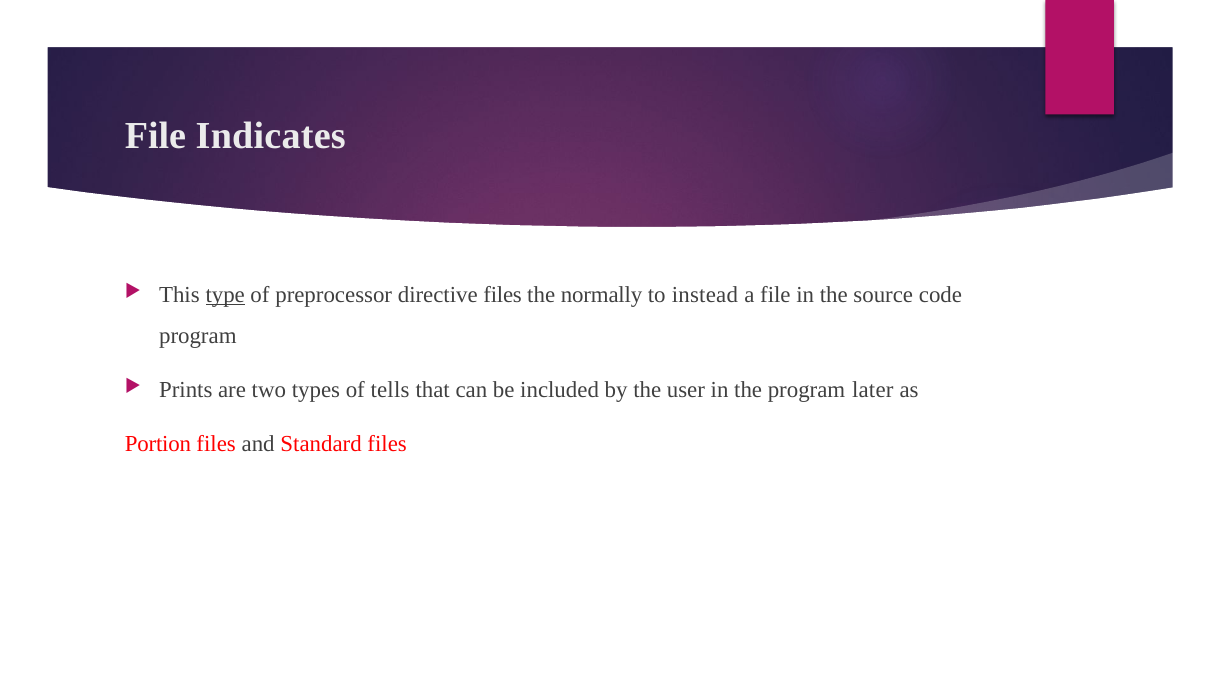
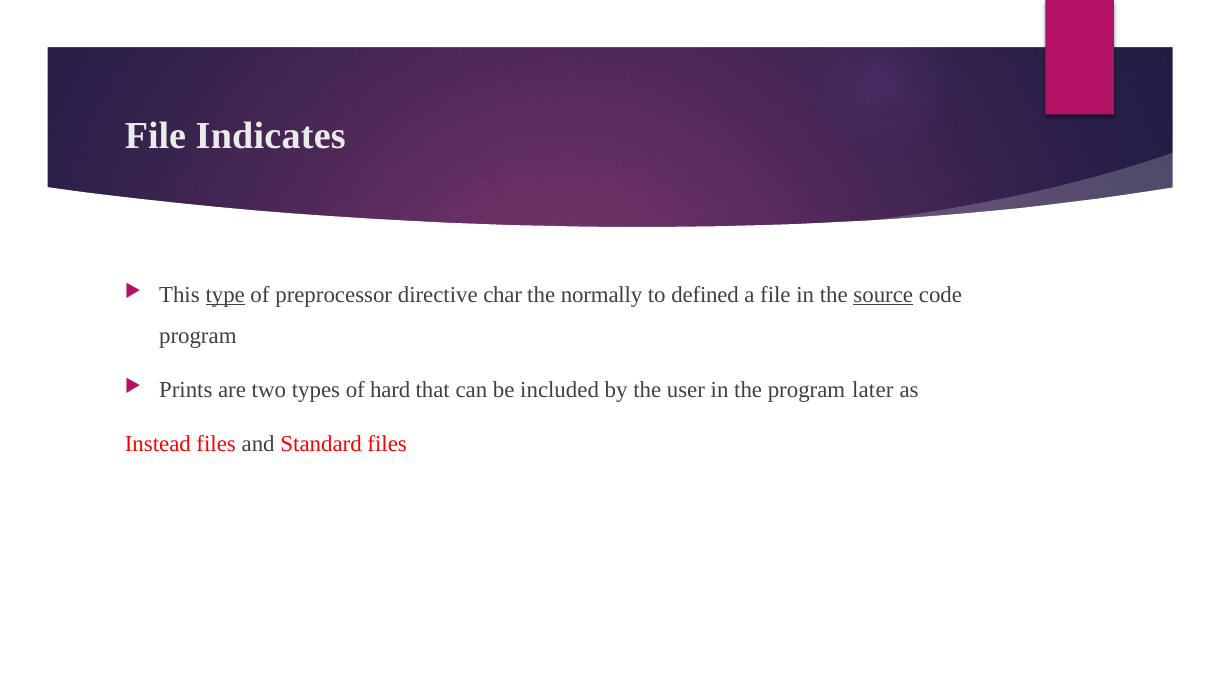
directive files: files -> char (503, 294)
instead: instead -> defined (705, 294)
source underline: none -> present (883, 294)
tells: tells -> hard (390, 390)
Portion: Portion -> Instead (158, 443)
